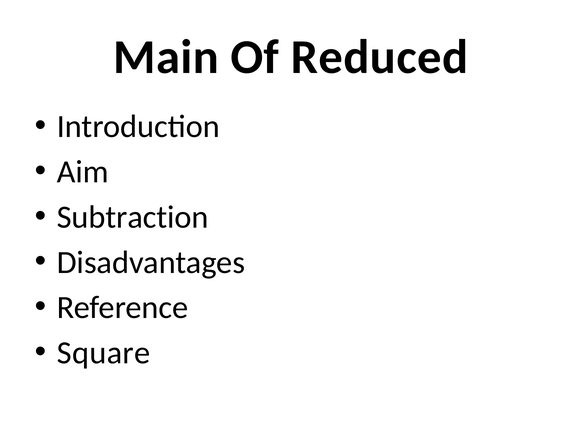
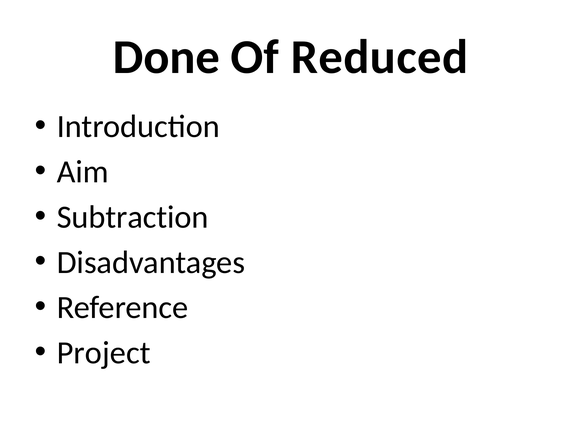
Main: Main -> Done (166, 57)
Square: Square -> Project (104, 353)
